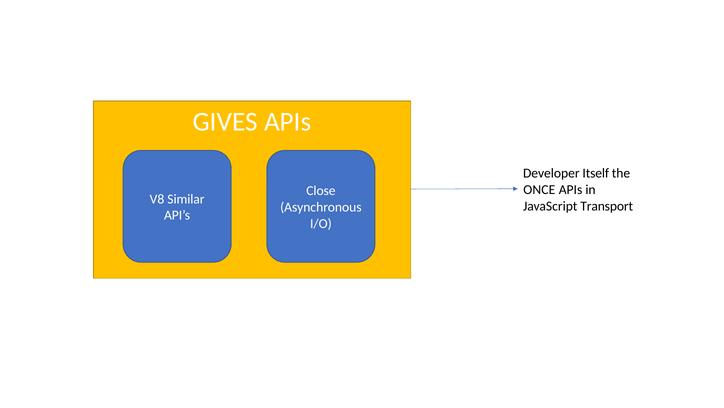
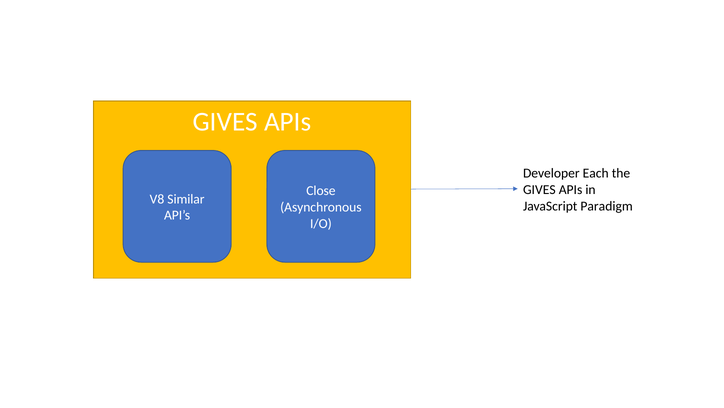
Itself: Itself -> Each (596, 173)
ONCE: ONCE -> GIVES (539, 189)
Transport: Transport -> Paradigm (607, 206)
